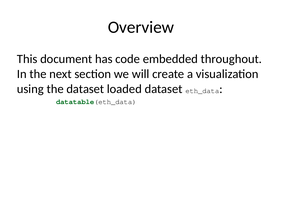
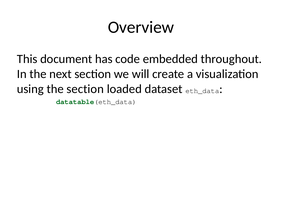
the dataset: dataset -> section (85, 89)
